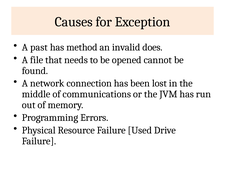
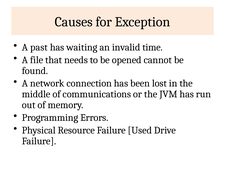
method: method -> waiting (82, 47)
does: does -> time (152, 47)
